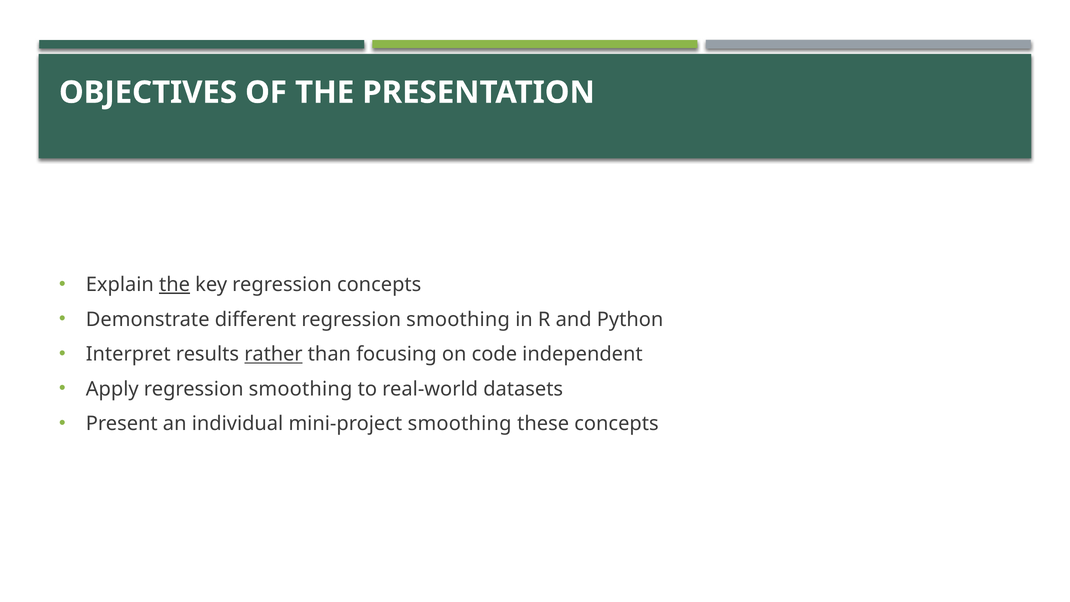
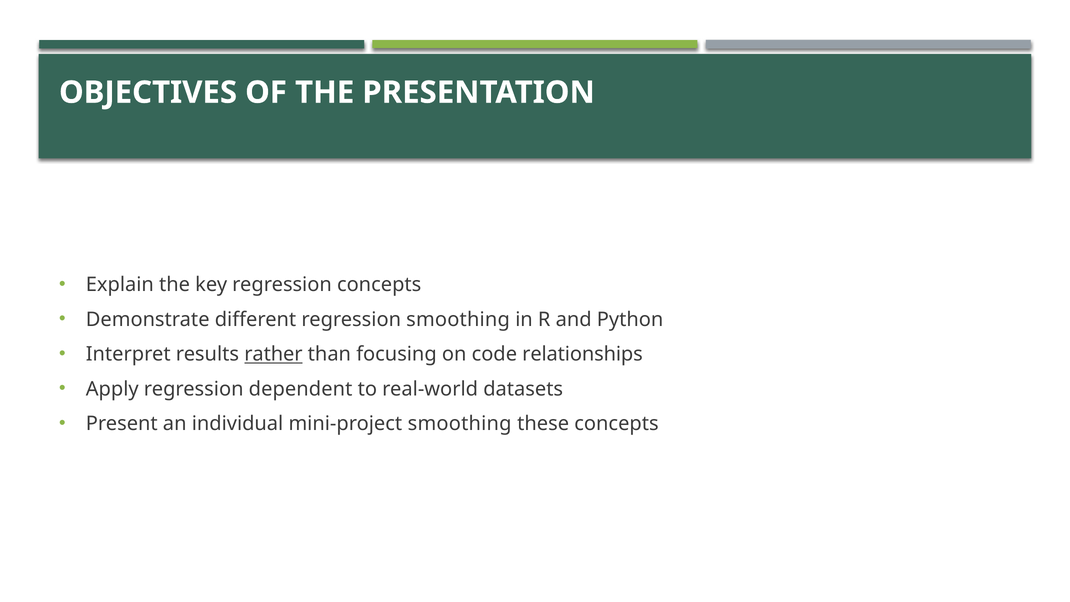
the underline: present -> none (175, 285)
independent: independent -> relationships (582, 354)
Apply regression smoothing: smoothing -> dependent (301, 389)
